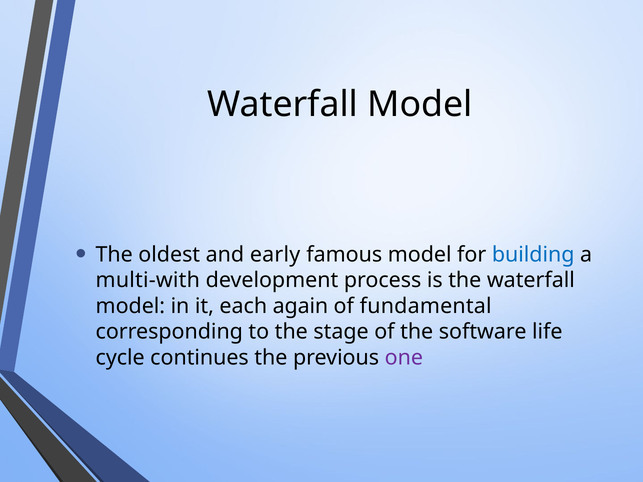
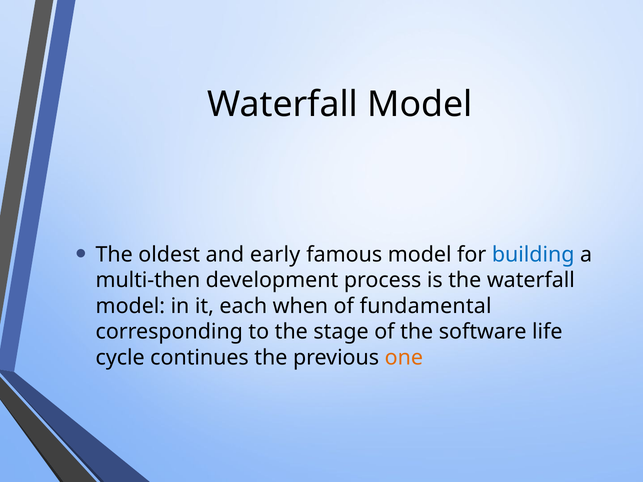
multi-with: multi-with -> multi-then (148, 280)
again: again -> when (300, 306)
one colour: purple -> orange (404, 358)
